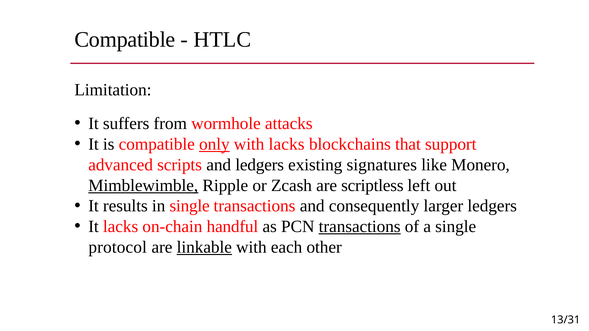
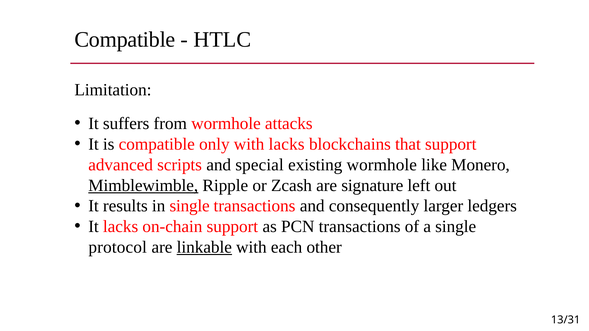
only underline: present -> none (214, 144)
and ledgers: ledgers -> special (260, 165)
existing signatures: signatures -> wormhole (382, 165)
scriptless: scriptless -> signature (372, 186)
on-chain handful: handful -> support (232, 227)
transactions underline: present -> none (360, 227)
